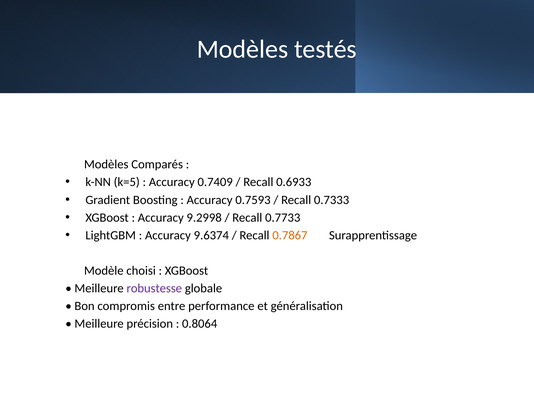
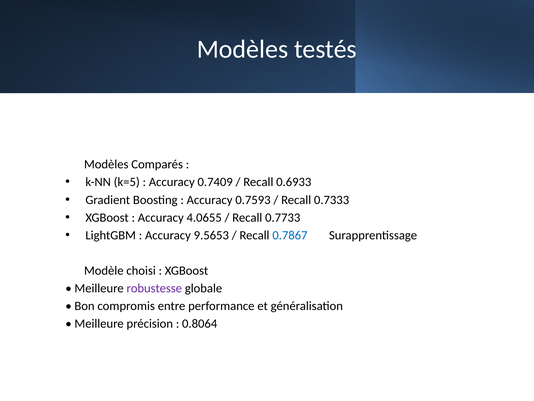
9.2998: 9.2998 -> 4.0655 (204, 217)
9.6374: 9.6374 -> 9.5653 (211, 235)
0.7867 colour: orange -> blue (290, 235)
